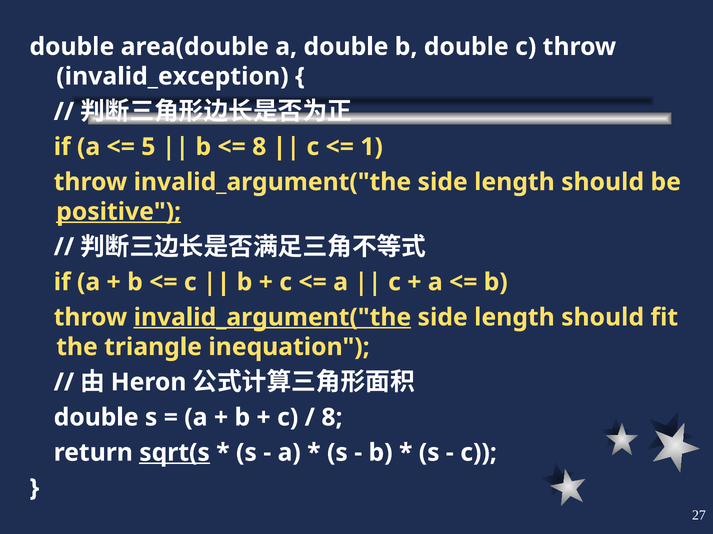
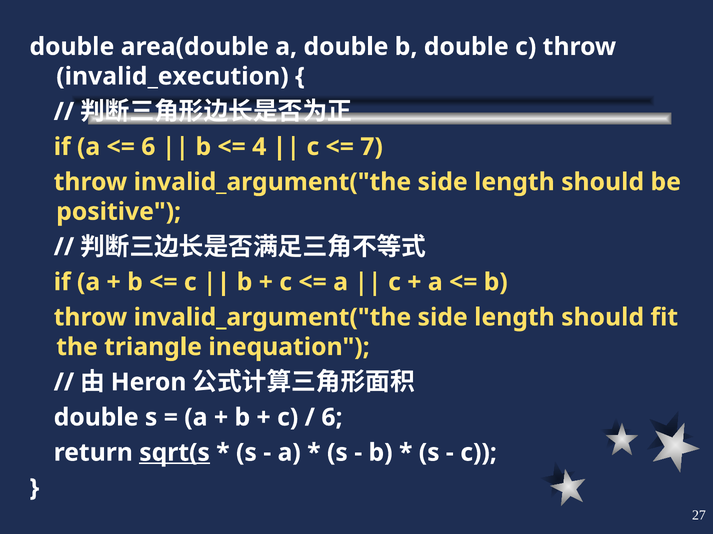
invalid_exception: invalid_exception -> invalid_execution (172, 76)
5: 5 -> 6 (148, 147)
8: 8 -> 4 (259, 147)
1: 1 -> 7 (372, 147)
positive underline: present -> none (119, 212)
invalid_argument("the underline: present -> none (272, 318)
8: 8 -> 6 (332, 418)
